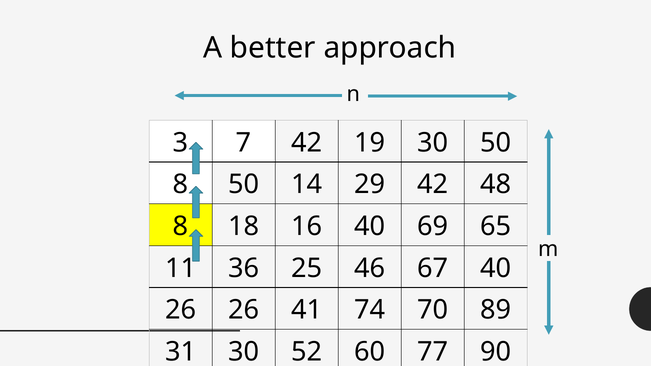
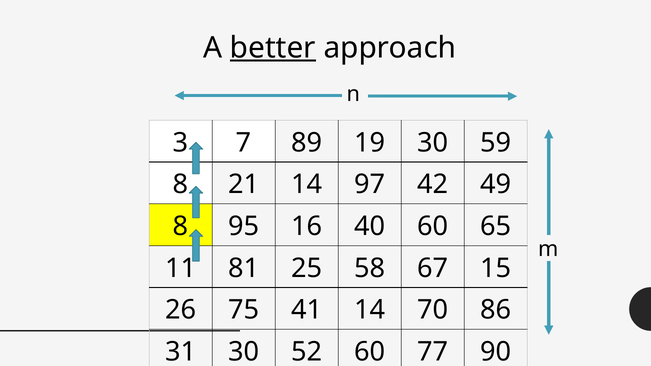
better underline: none -> present (273, 48)
7 42: 42 -> 89 (307, 143)
30 50: 50 -> 59 (496, 143)
8 50: 50 -> 21 (244, 185)
29: 29 -> 97 (370, 185)
48: 48 -> 49 (496, 185)
18: 18 -> 95 (244, 226)
40 69: 69 -> 60 (433, 226)
36: 36 -> 81 (244, 268)
46: 46 -> 58 (370, 268)
67 40: 40 -> 15 (496, 268)
26 26: 26 -> 75 (244, 310)
41 74: 74 -> 14 (370, 310)
89: 89 -> 86 (496, 310)
